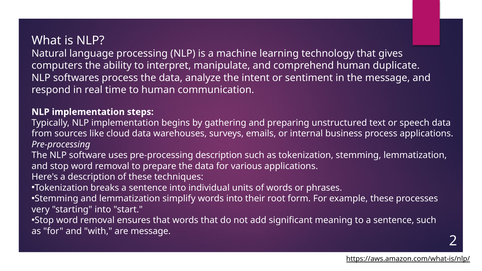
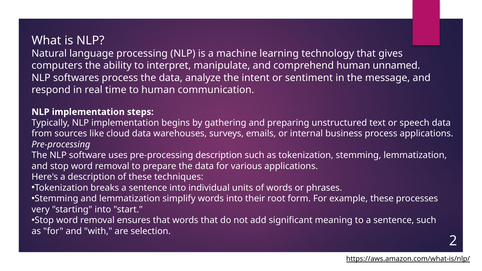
duplicate: duplicate -> unnamed (396, 66)
are message: message -> selection (151, 231)
